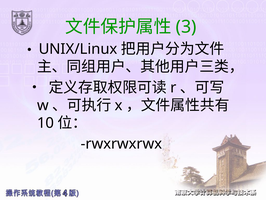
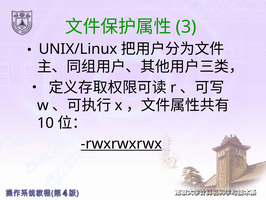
rwxrwxrwx underline: none -> present (121, 143)
